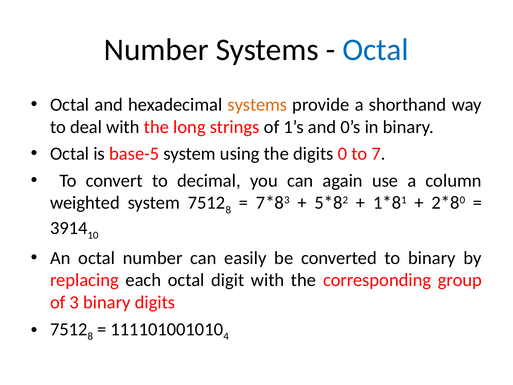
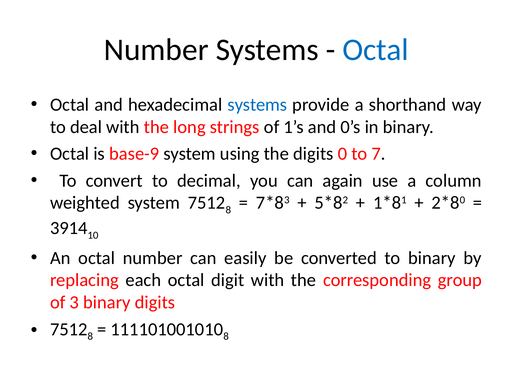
systems colour: orange -> blue (257, 105)
base-5: base-5 -> base-9 (134, 154)
4: 4 -> 8 (226, 336)
